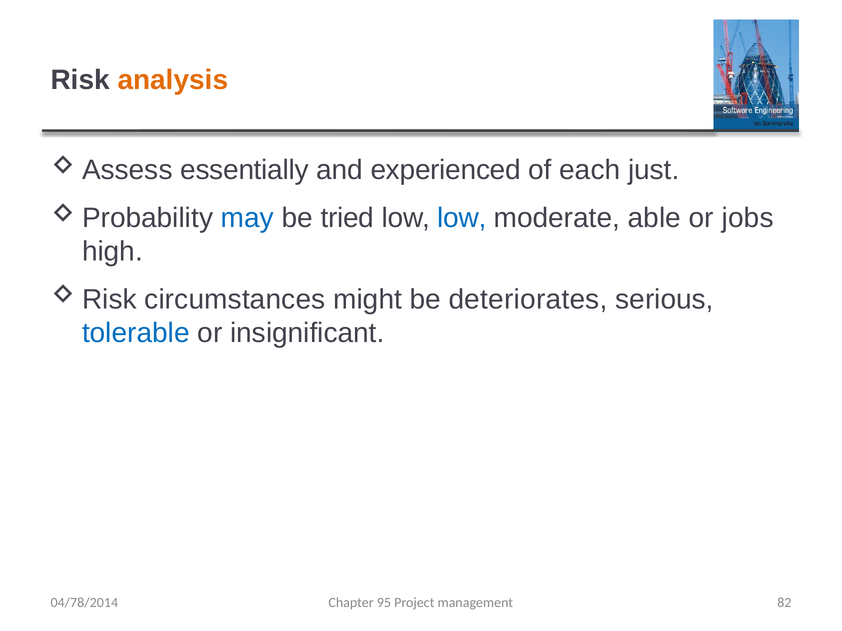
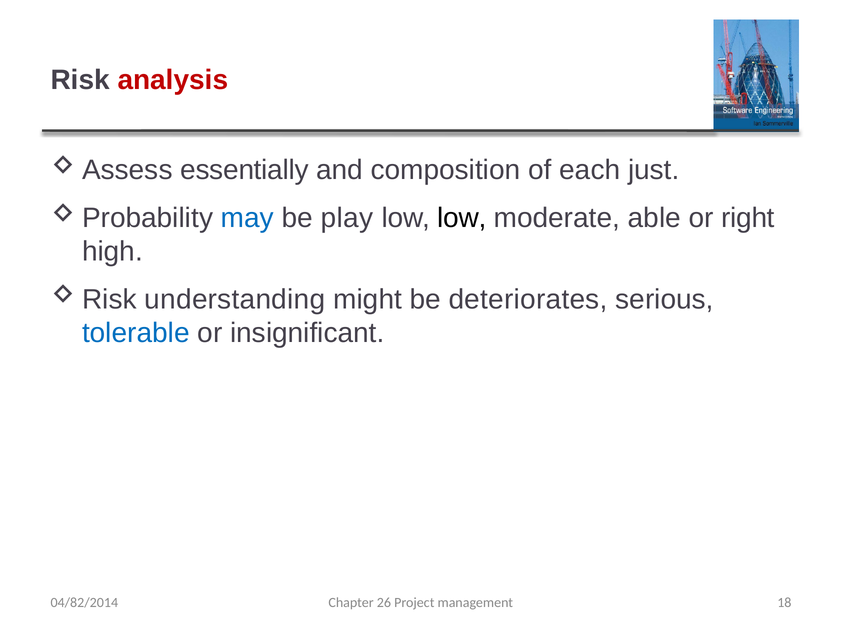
analysis colour: orange -> red (173, 80)
experienced: experienced -> composition (446, 170)
tried: tried -> play (347, 218)
low colour: blue -> black (462, 218)
jobs: jobs -> right (748, 218)
circumstances: circumstances -> understanding (235, 300)
95: 95 -> 26 (384, 603)
82: 82 -> 18 (784, 603)
04/78/2014: 04/78/2014 -> 04/82/2014 (84, 603)
